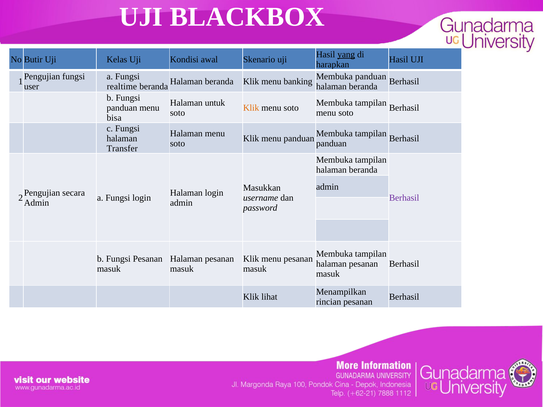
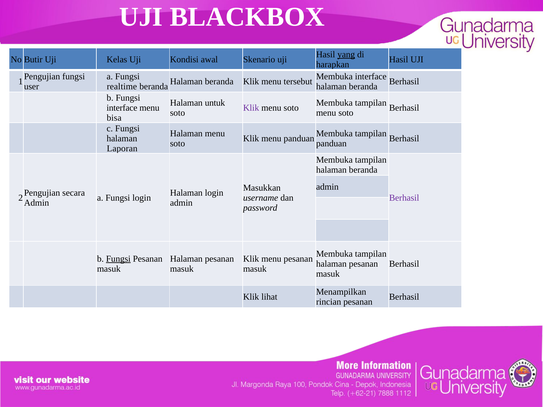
Membuka panduan: panduan -> interface (371, 76)
banking: banking -> tersebut (298, 81)
panduan: panduan -> interface (122, 108)
Klik colour: orange -> purple (251, 108)
Transfer: Transfer -> Laporan (122, 149)
Fungsi underline: none -> present (118, 259)
